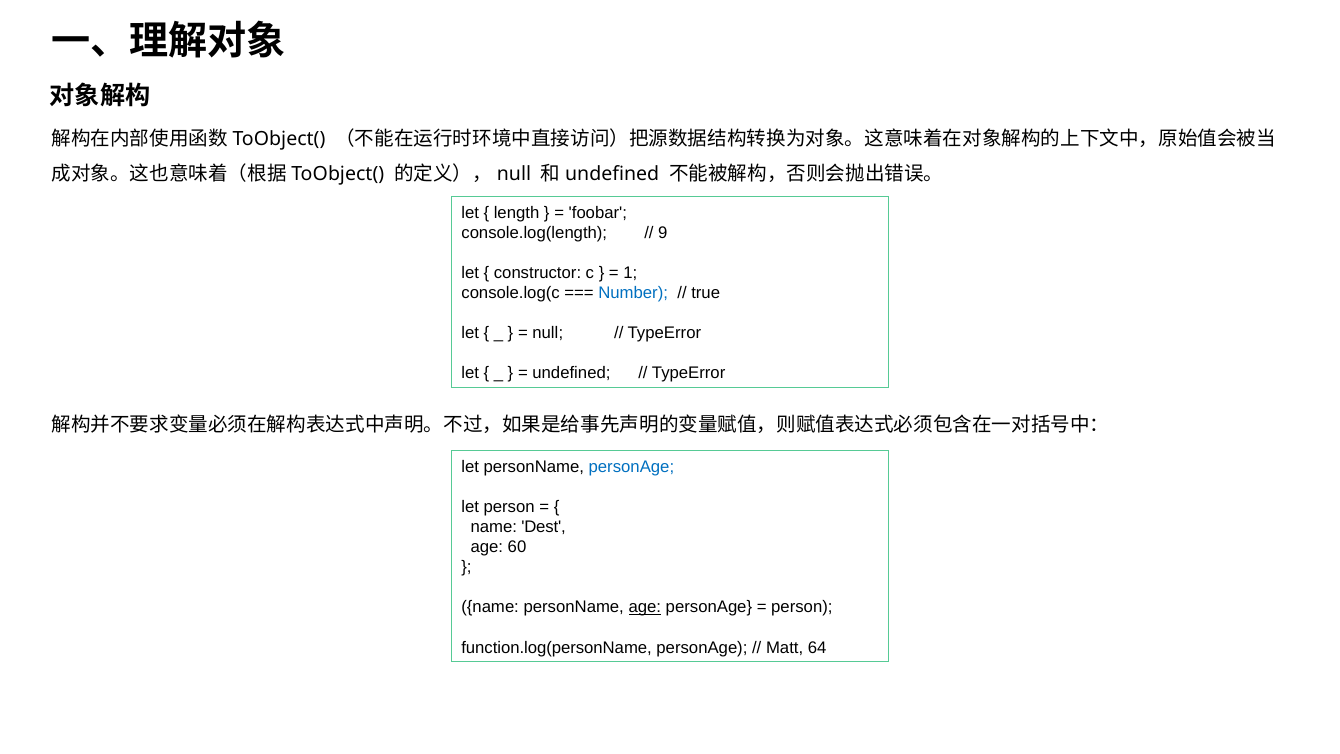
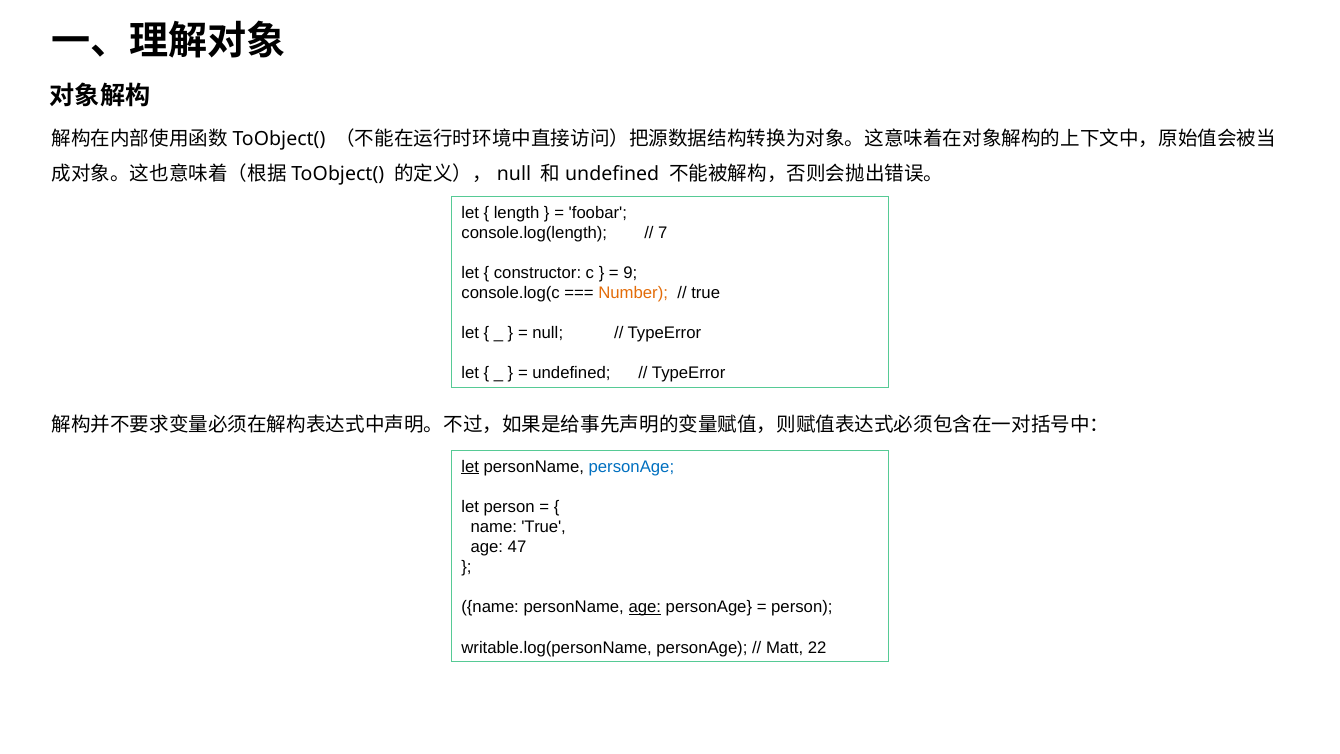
9: 9 -> 7 (663, 233)
1: 1 -> 9 (630, 273)
Number colour: blue -> orange (633, 293)
let underline: none -> present (470, 466)
name Dest: Dest -> True (543, 527)
60: 60 -> 47 (517, 547)
function.log(personName: function.log(personName -> writable.log(personName (557, 647)
64: 64 -> 22 (817, 647)
